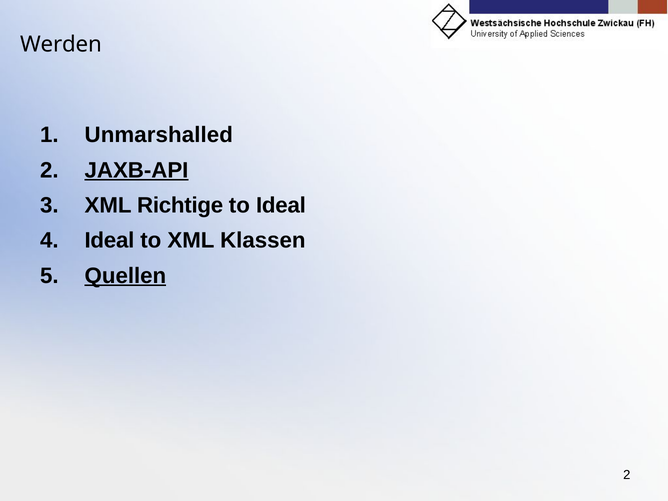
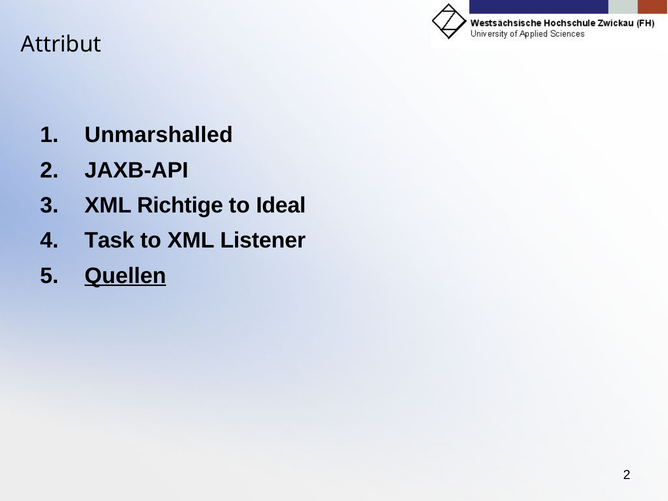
Werden: Werden -> Attribut (61, 44)
JAXB-API underline: present -> none (137, 170)
Ideal: Ideal -> Task (109, 241)
Klassen: Klassen -> Listener (263, 241)
